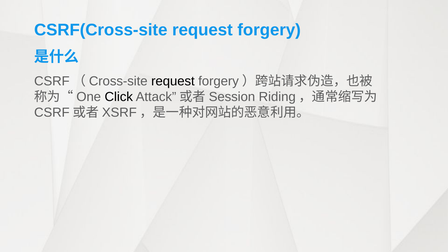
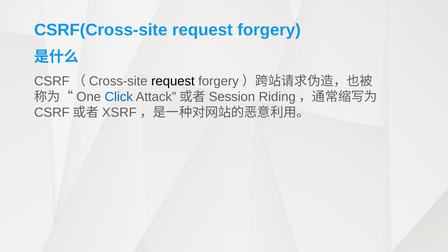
Click colour: black -> blue (119, 97)
